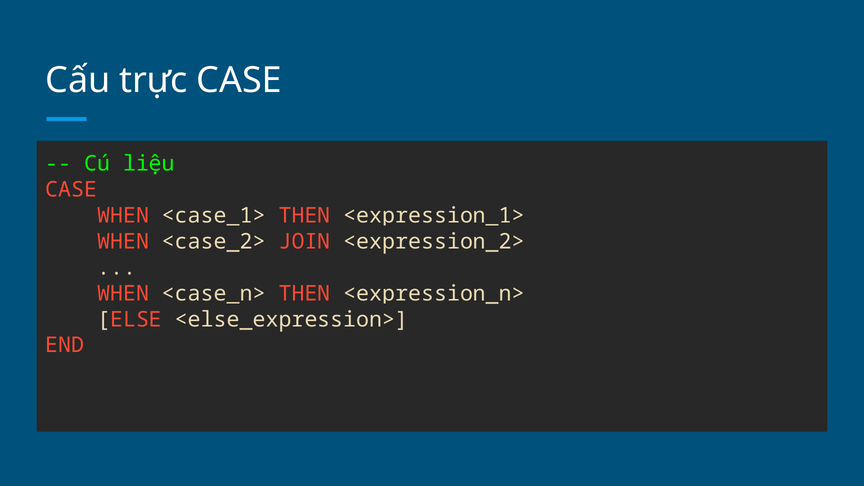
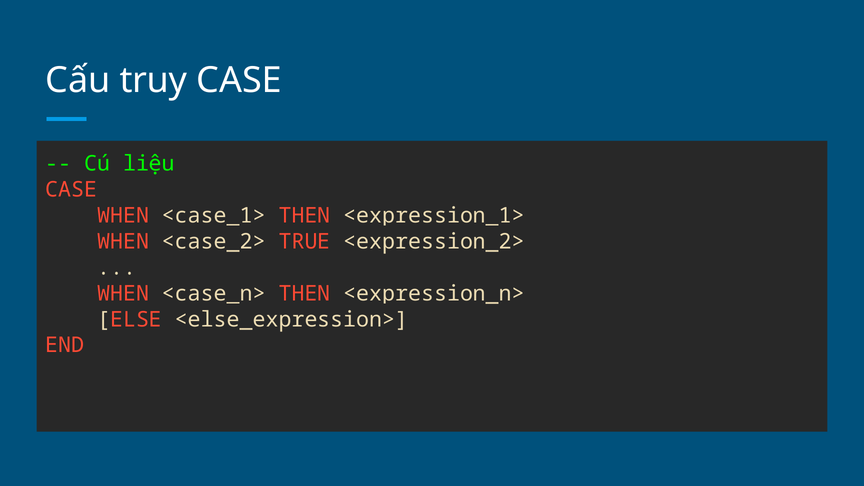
trực: trực -> truy (154, 80)
JOIN: JOIN -> TRUE (305, 242)
